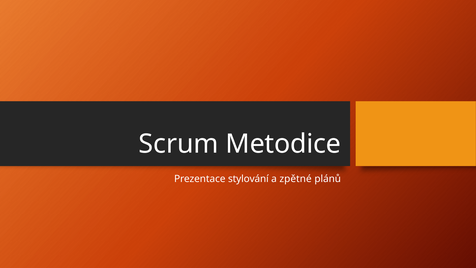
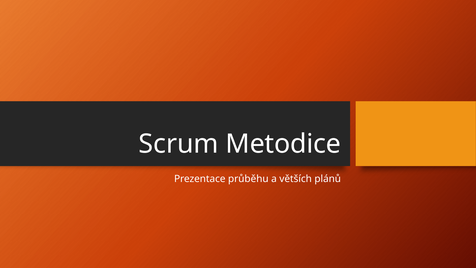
stylování: stylování -> průběhu (248, 179)
zpětné: zpětné -> větších (296, 179)
